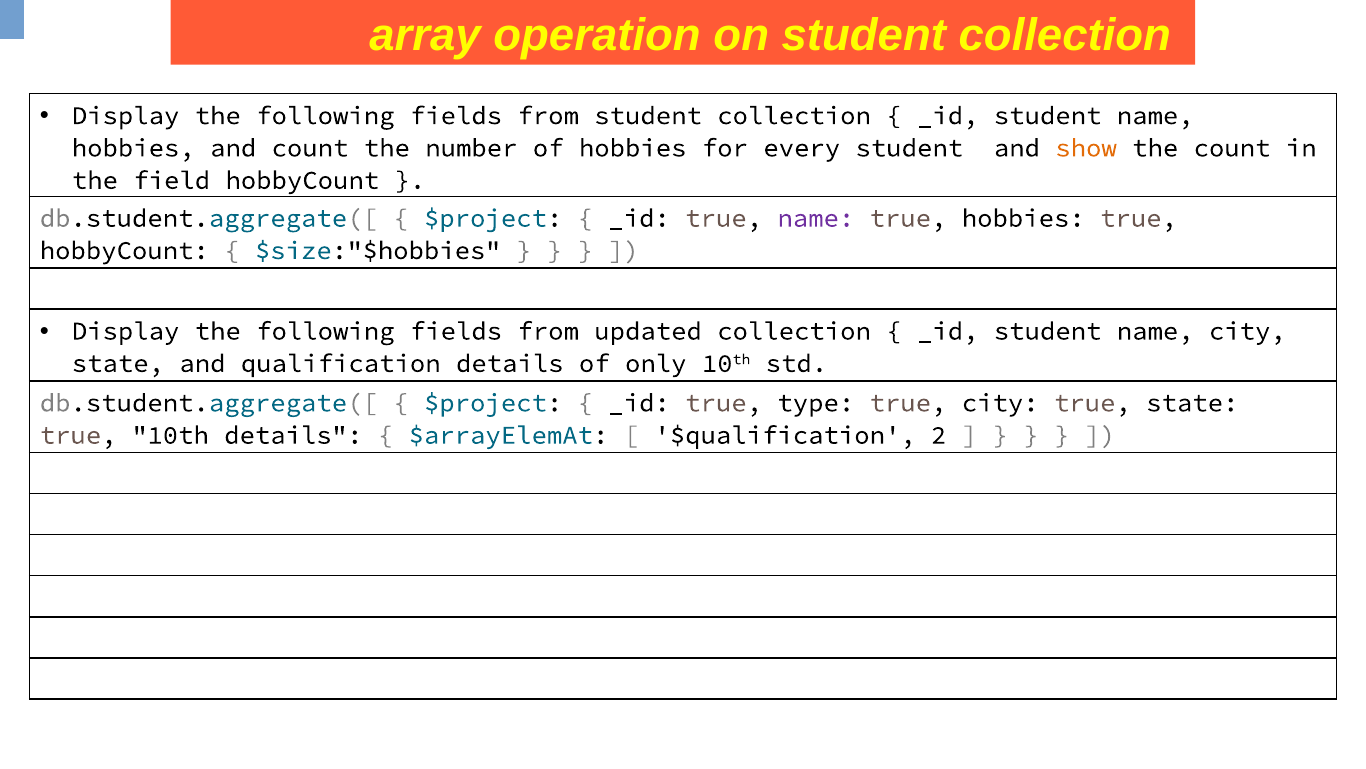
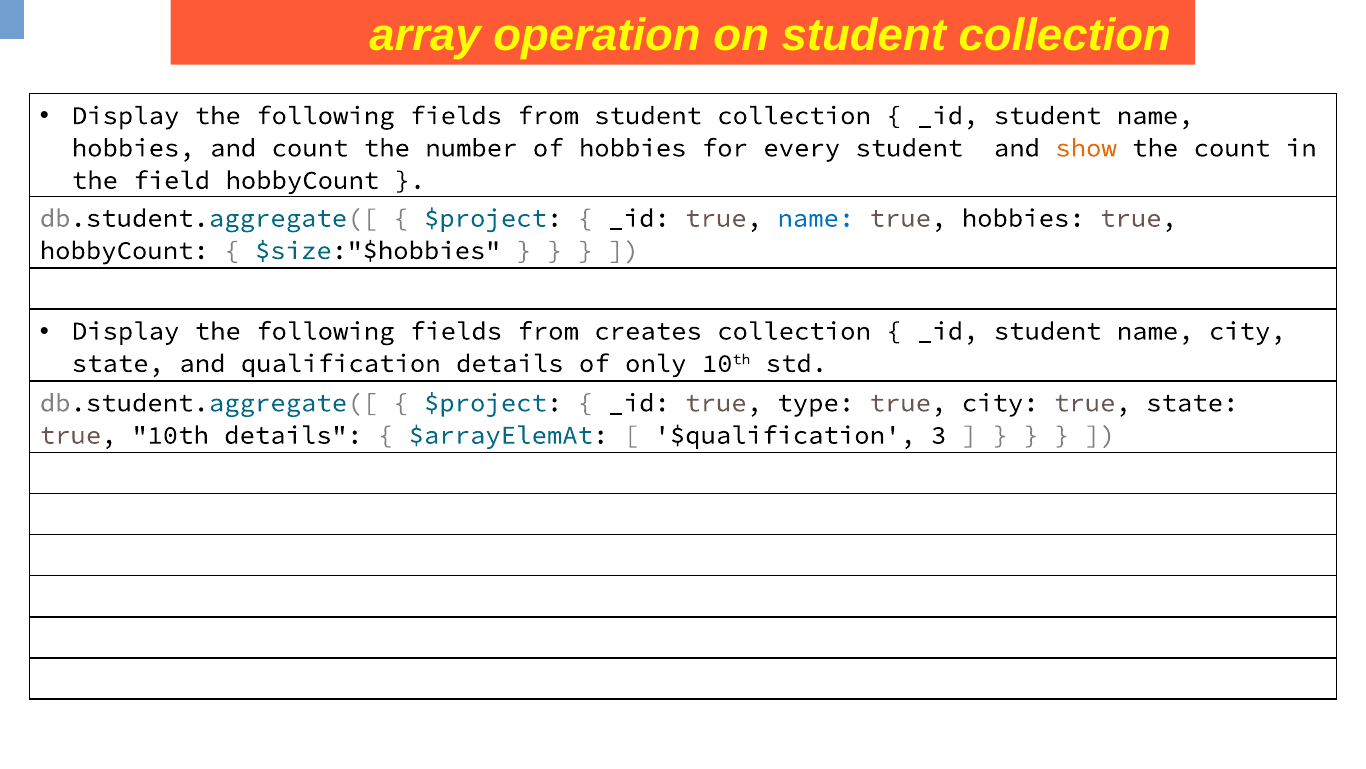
name colour: purple -> blue (816, 218)
updated: updated -> creates (648, 331)
2: 2 -> 3 (939, 435)
